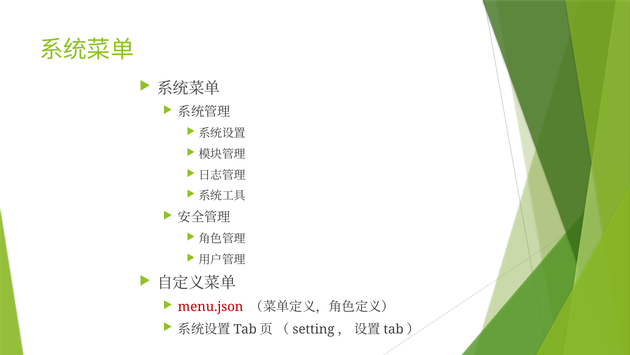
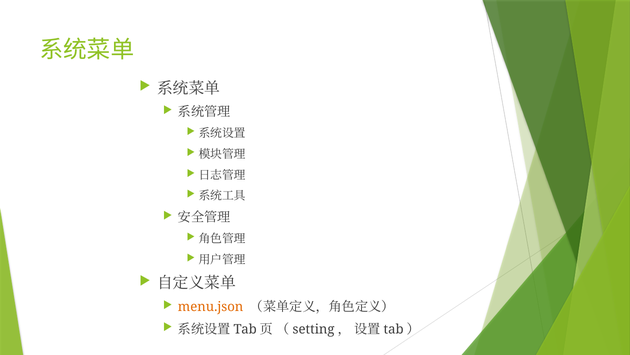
menu.json colour: red -> orange (211, 306)
